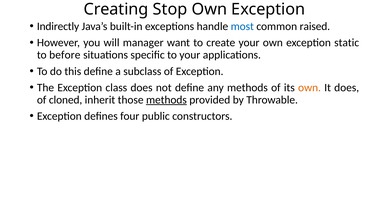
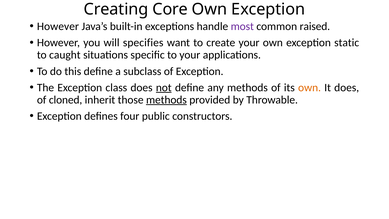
Stop: Stop -> Core (170, 9)
Indirectly: Indirectly -> However (58, 26)
most colour: blue -> purple (242, 26)
manager: manager -> specifies (143, 43)
before: before -> caught (65, 55)
not underline: none -> present (164, 87)
